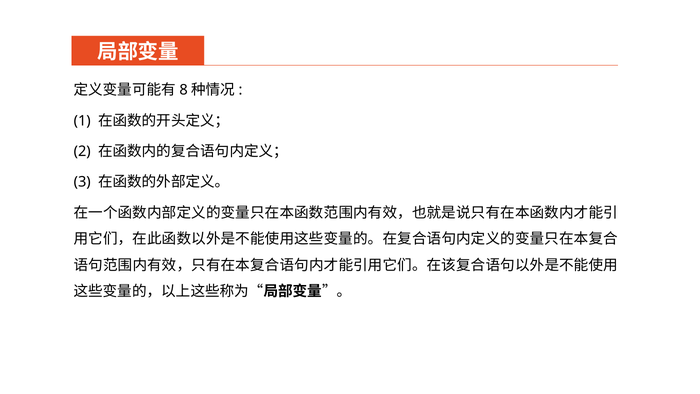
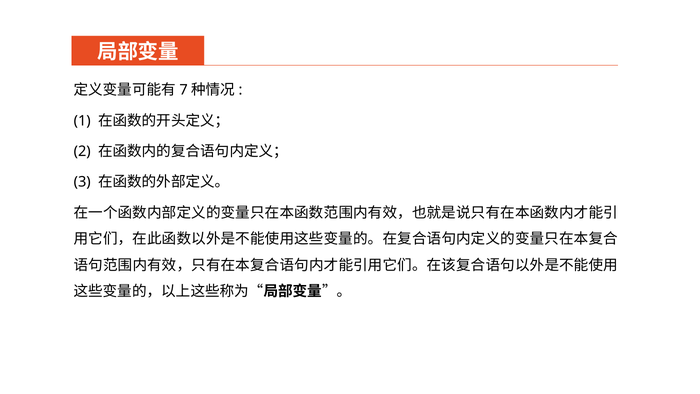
8: 8 -> 7 (184, 90)
